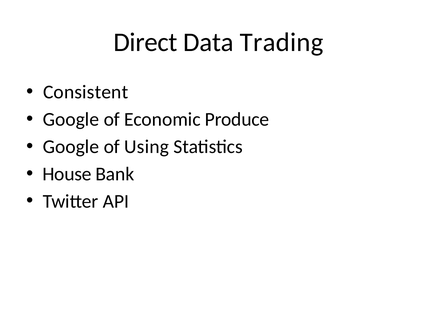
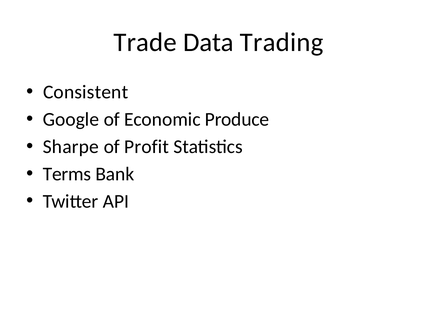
Direct: Direct -> Trade (145, 42)
Google: Google -> Sharpe (71, 146)
Using: Using -> Profit (147, 146)
House: House -> Terms (67, 174)
